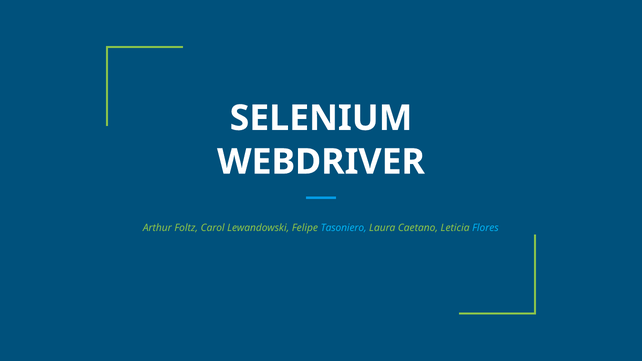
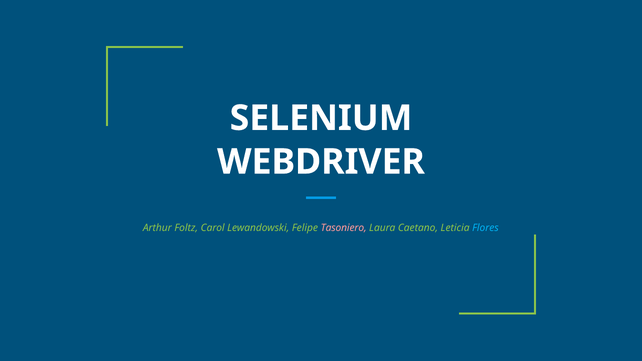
Tasoniero colour: light blue -> pink (344, 228)
